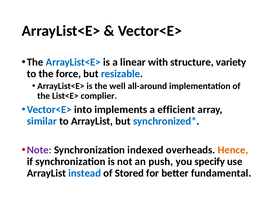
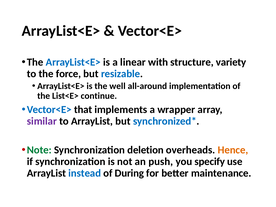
complier: complier -> continue (99, 96)
into: into -> that (83, 110)
efficient: efficient -> wrapper (176, 110)
similar colour: blue -> purple (42, 121)
Note colour: purple -> green (39, 150)
indexed: indexed -> deletion (146, 150)
Stored: Stored -> During (129, 173)
fundamental: fundamental -> maintenance (221, 173)
